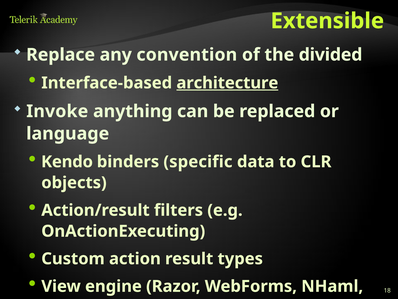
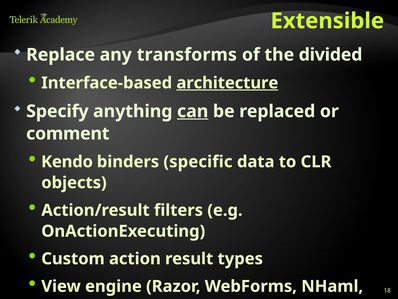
convention: convention -> transforms (187, 55)
Invoke: Invoke -> Specify (57, 111)
can underline: none -> present (193, 111)
language: language -> comment (68, 133)
